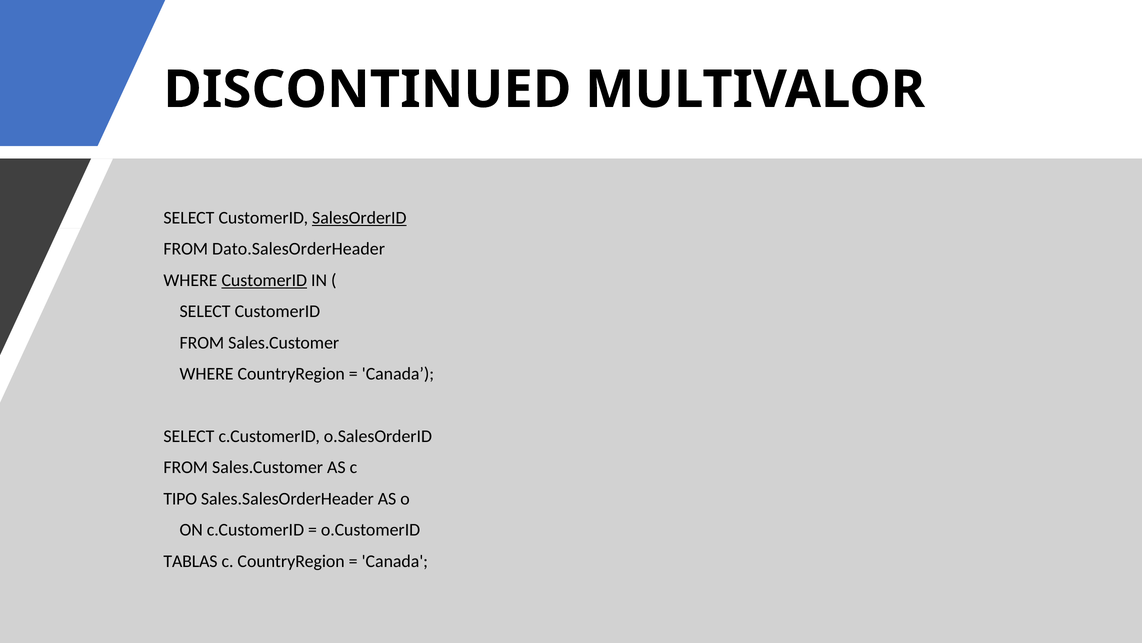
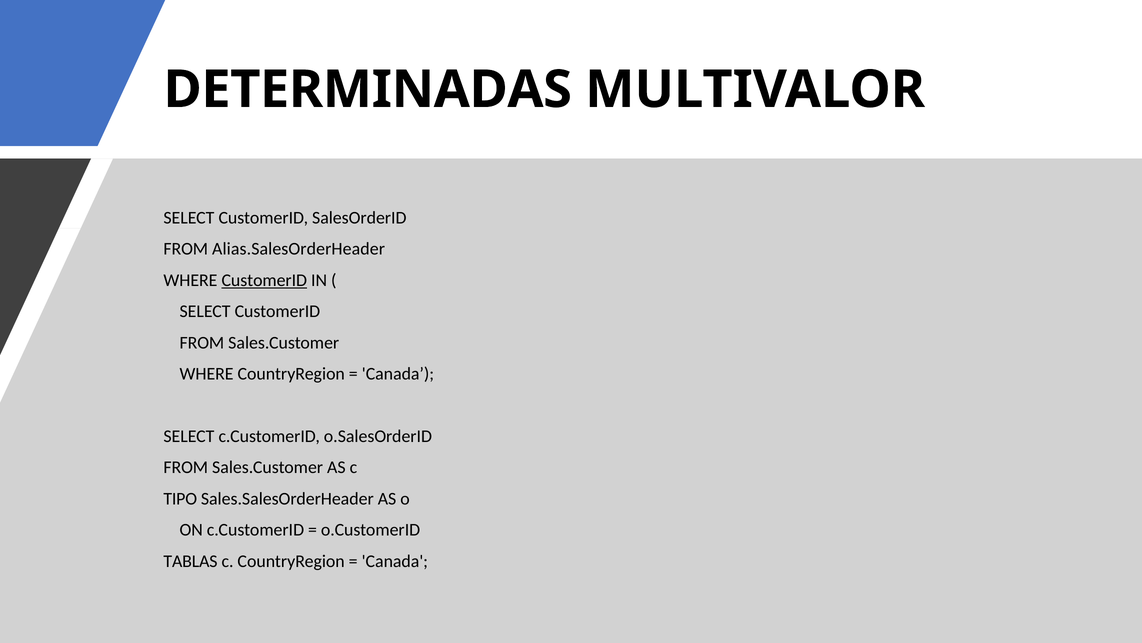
DISCONTINUED: DISCONTINUED -> DETERMINADAS (368, 90)
SalesOrderID underline: present -> none (359, 218)
Dato.SalesOrderHeader: Dato.SalesOrderHeader -> Alias.SalesOrderHeader (299, 249)
